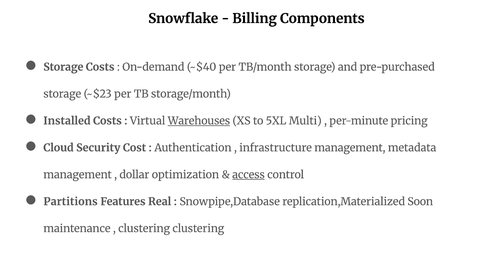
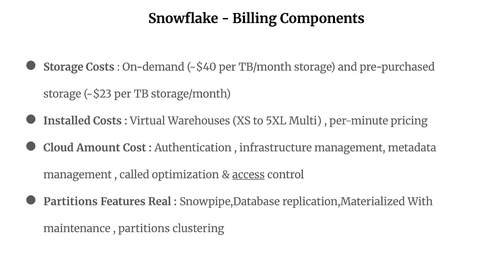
Warehouses underline: present -> none (199, 121)
Security: Security -> Amount (98, 148)
dollar: dollar -> called (134, 175)
Soon: Soon -> With (420, 201)
clustering: clustering -> partitions (144, 228)
